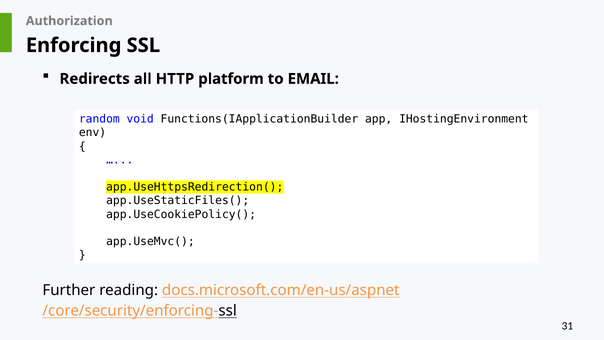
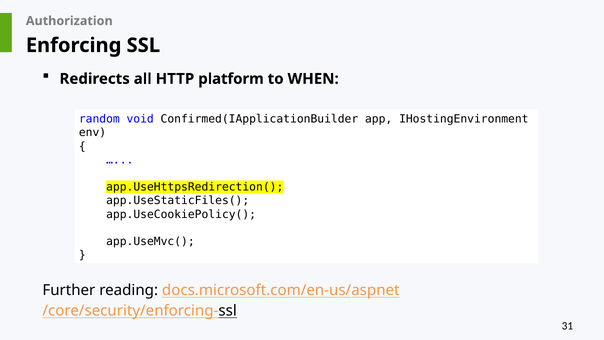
EMAIL: EMAIL -> WHEN (313, 79)
Functions(IApplicationBuilder: Functions(IApplicationBuilder -> Confirmed(IApplicationBuilder (259, 119)
